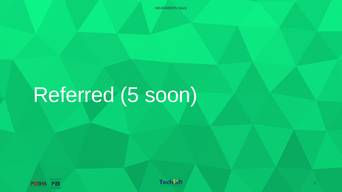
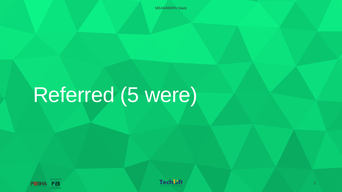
soon: soon -> were (171, 95)
